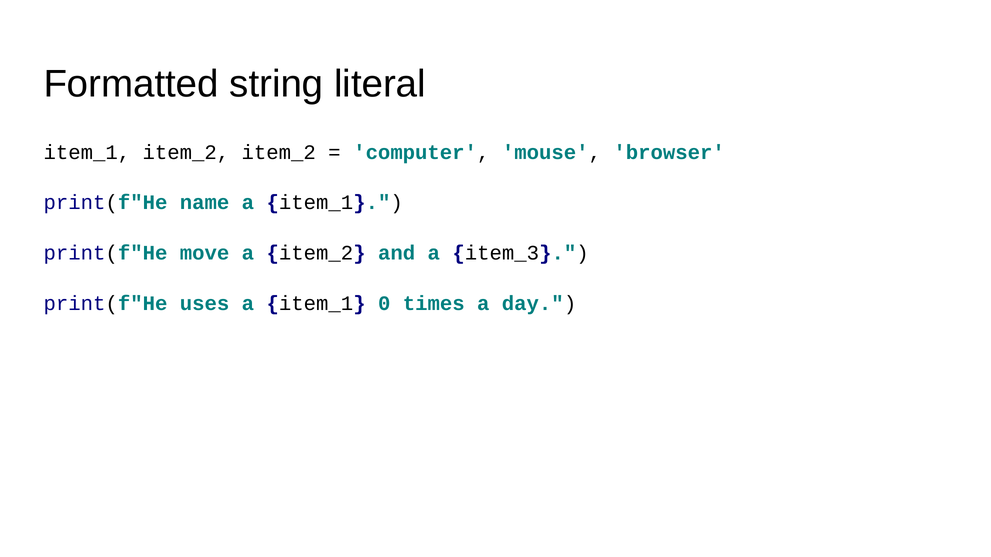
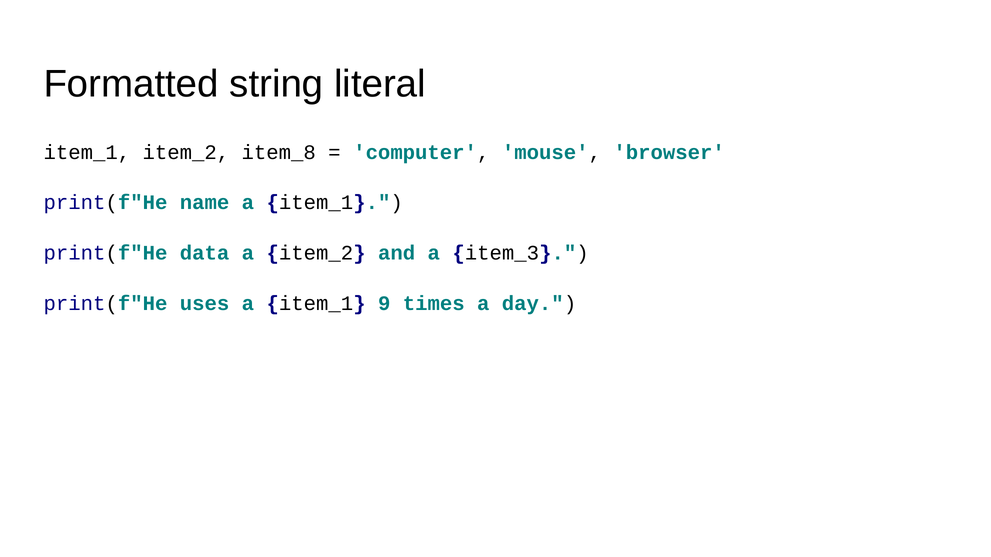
item_2 item_2: item_2 -> item_8 (279, 152)
move: move -> data (205, 253)
0: 0 -> 9 (384, 304)
